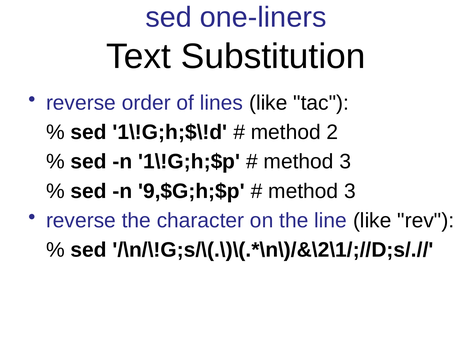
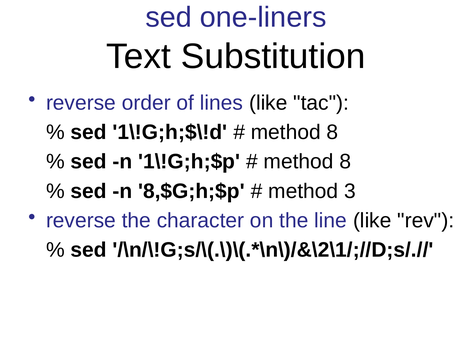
2: 2 -> 8 (332, 132)
3: 3 -> 8 (345, 162)
9,$G;h;$p: 9,$G;h;$p -> 8,$G;h;$p (191, 191)
